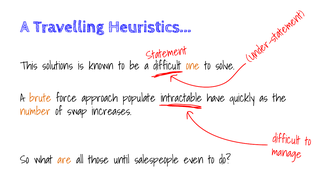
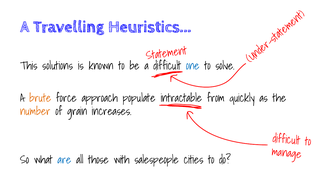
one colour: orange -> blue (193, 66)
have: have -> from (216, 98)
swap: swap -> grain (77, 111)
are colour: orange -> blue (64, 160)
until: until -> with (122, 160)
even: even -> cities (194, 160)
